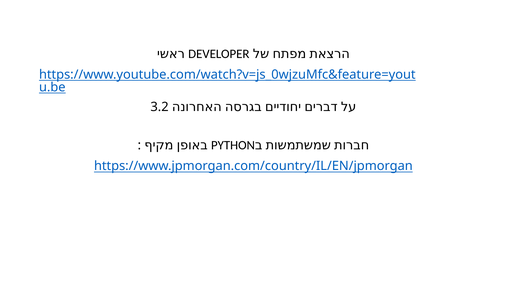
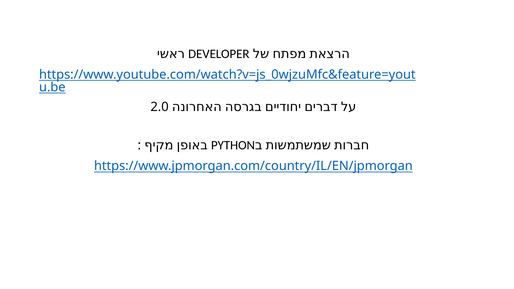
3.2: 3.2 -> 2.0 (160, 107)
